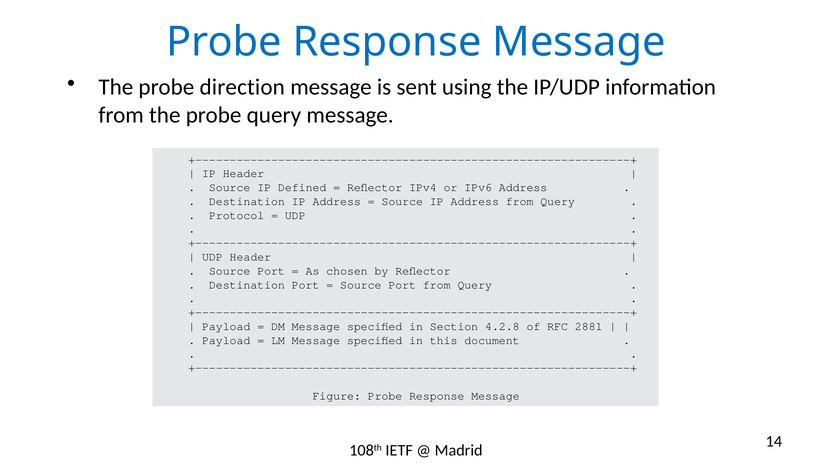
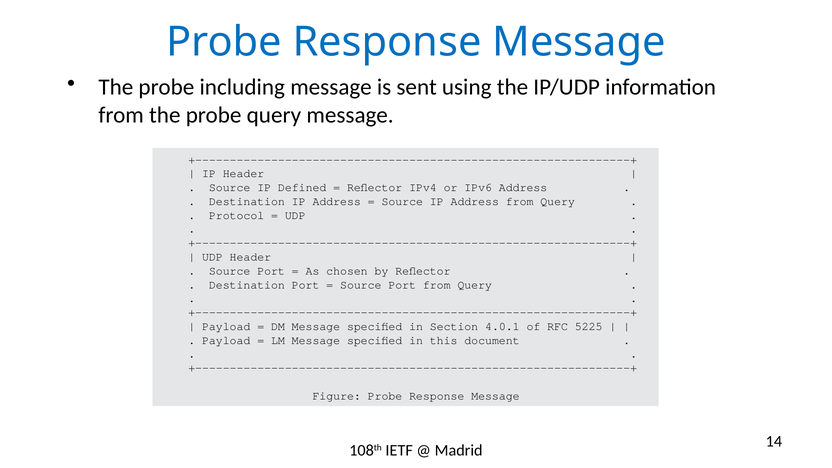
direction: direction -> including (242, 87)
4.2.8: 4.2.8 -> 4.0.1 (502, 326)
2881: 2881 -> 5225 (589, 326)
